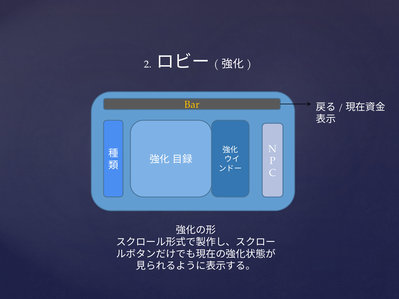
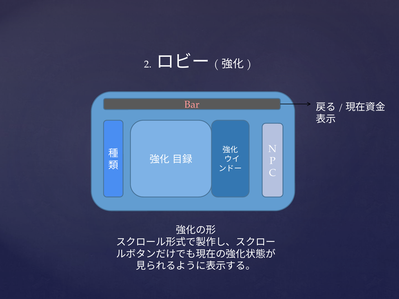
Bar colour: yellow -> pink (192, 105)
